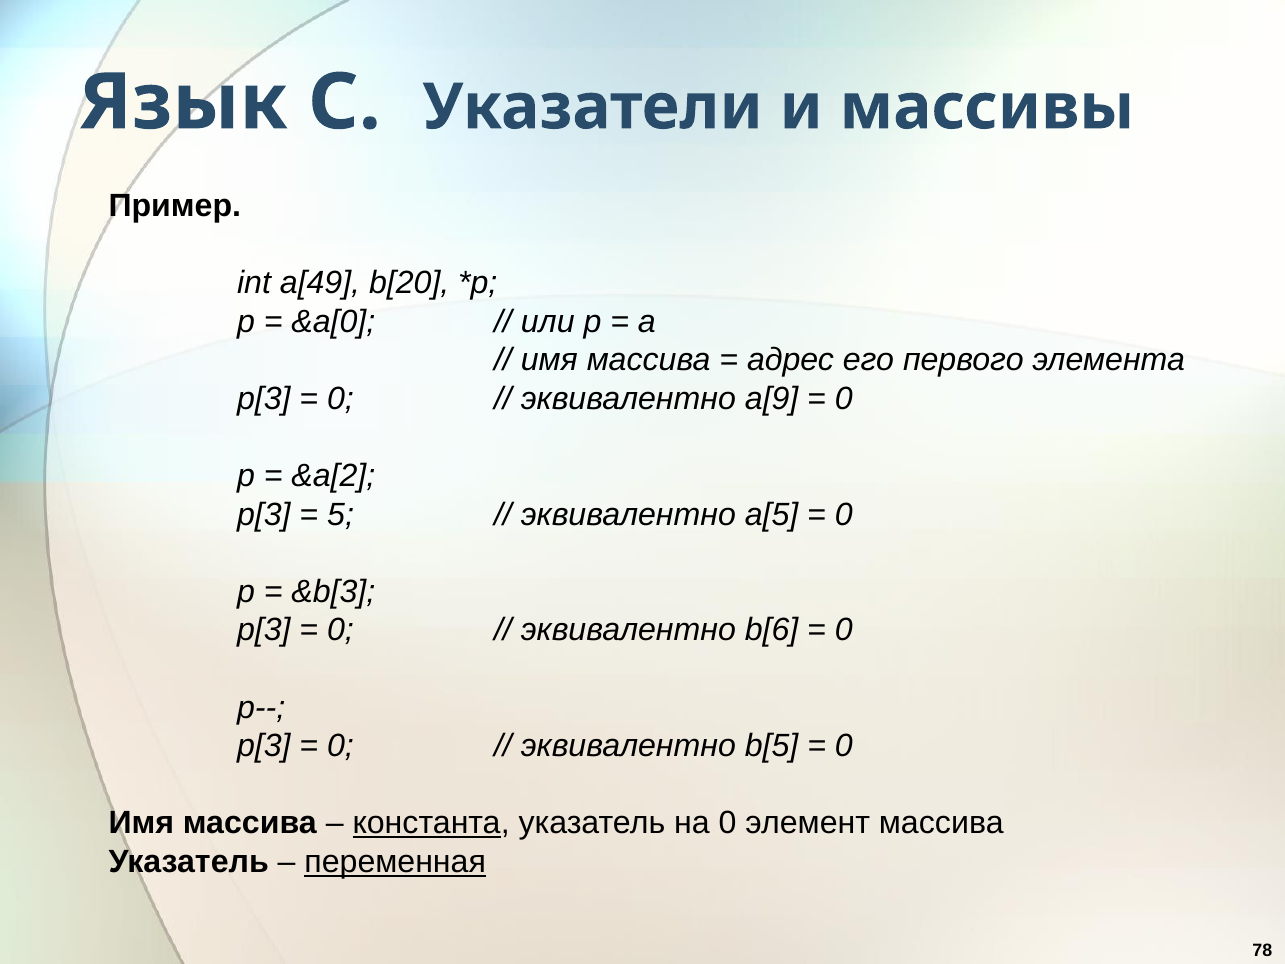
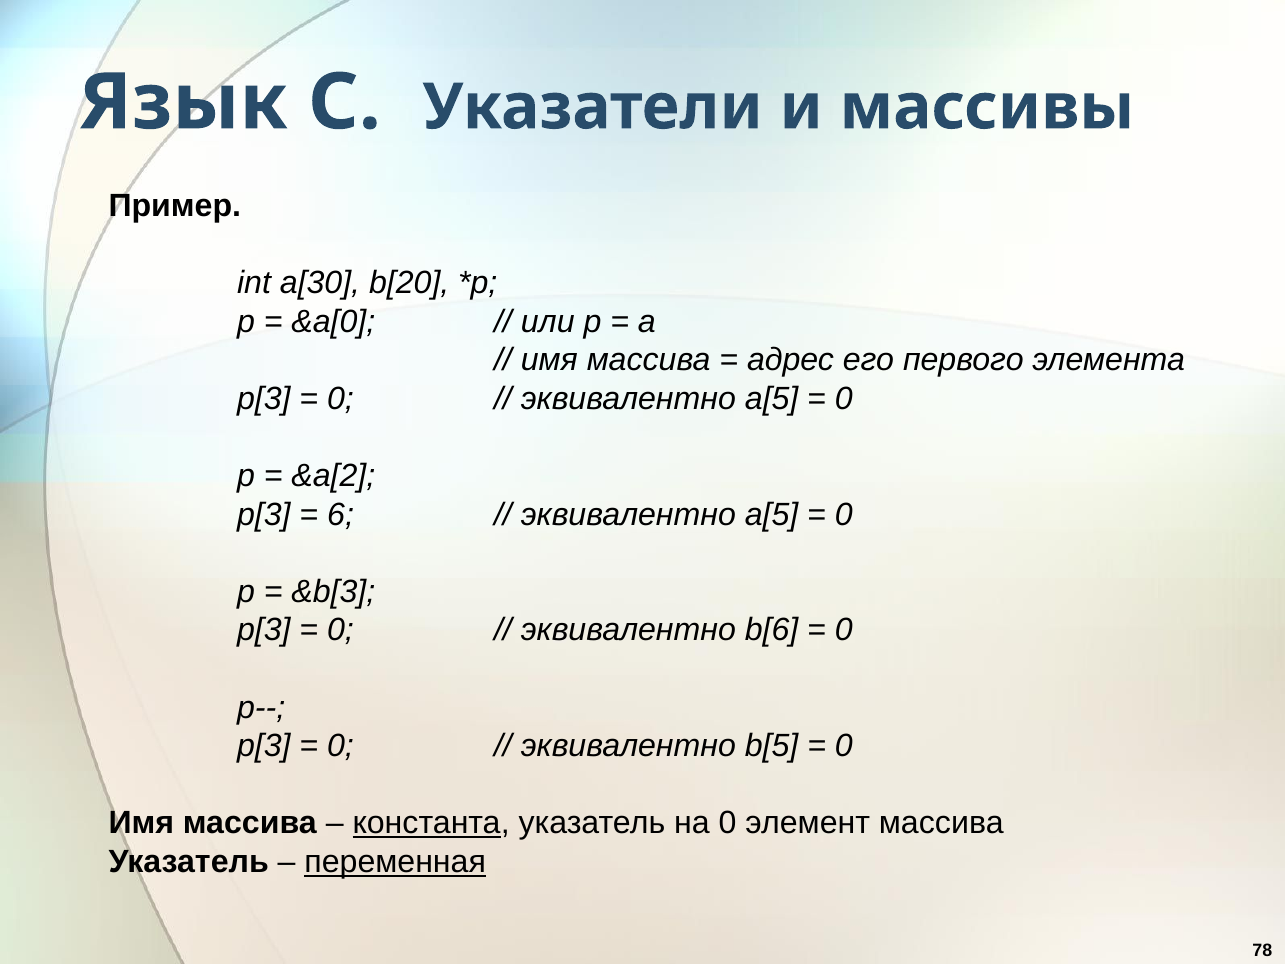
a[49: a[49 -> a[30 (320, 283)
a[9: a[9 -> a[5 (772, 399)
5: 5 -> 6 (341, 514)
